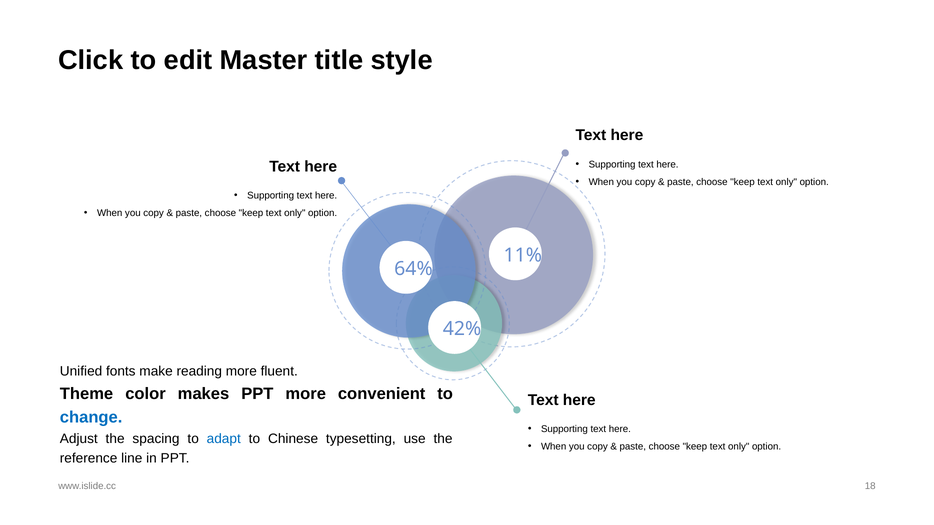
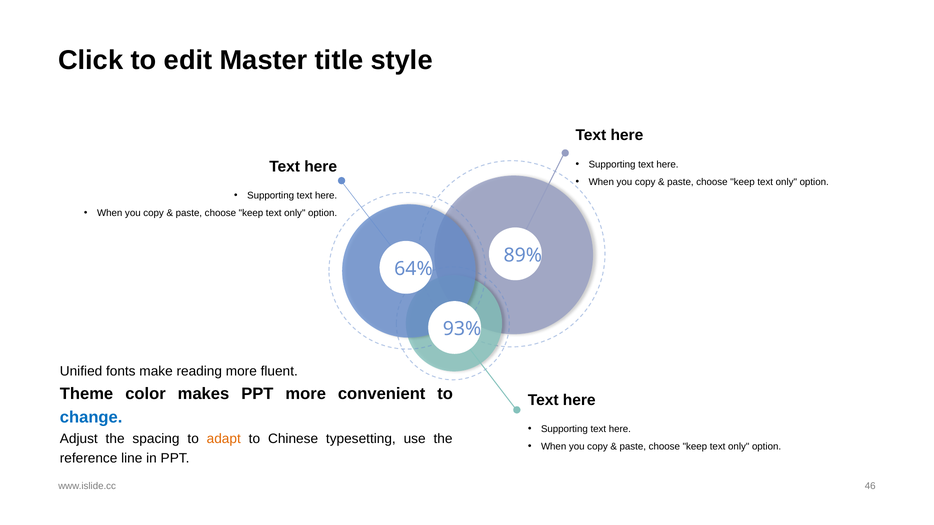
11%: 11% -> 89% (523, 255)
42%: 42% -> 93% (462, 329)
adapt colour: blue -> orange (224, 439)
18: 18 -> 46 (870, 486)
